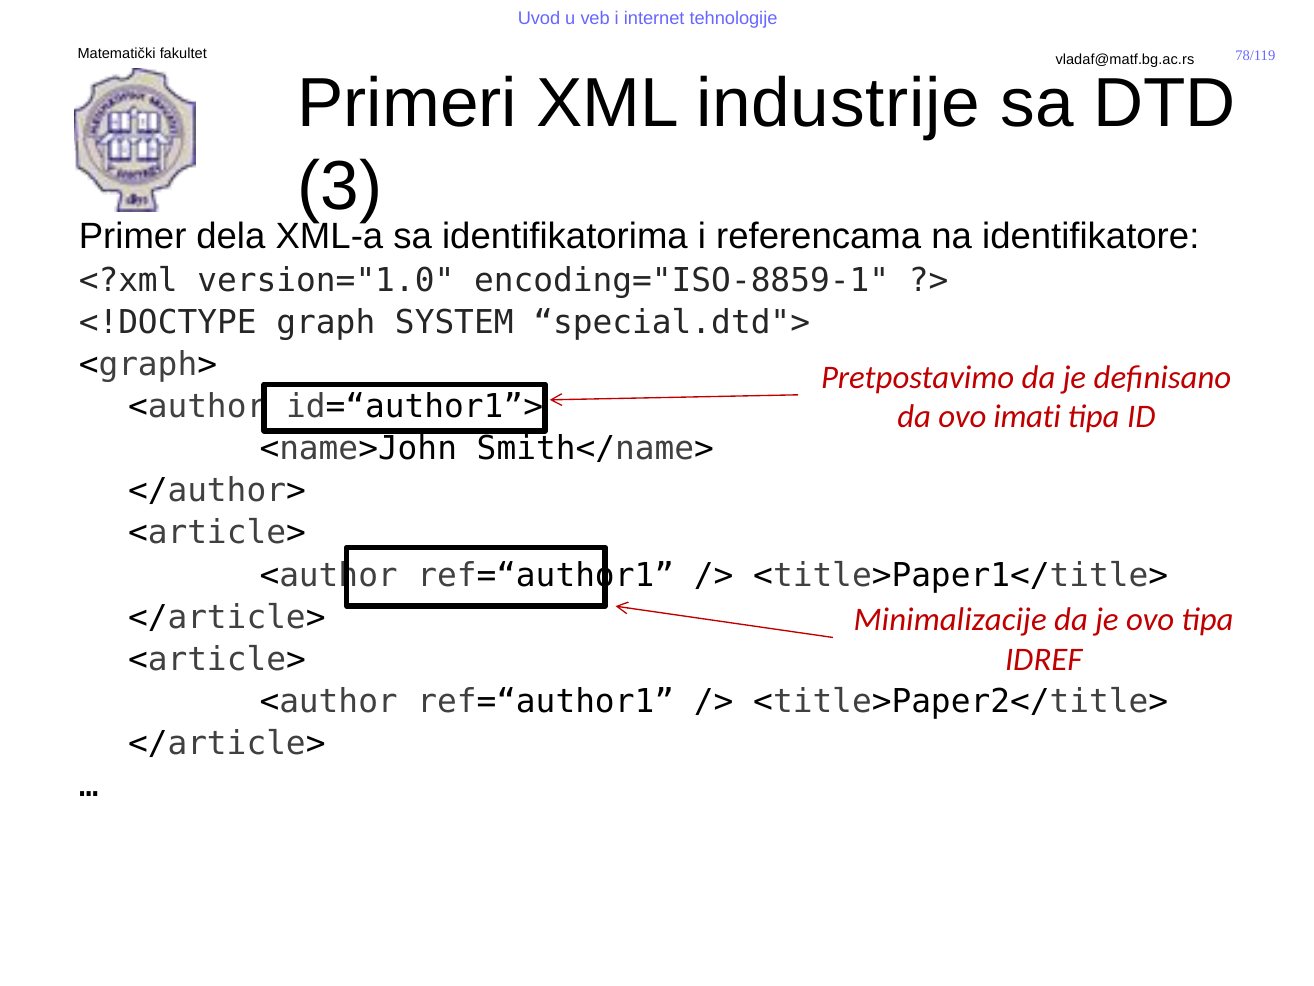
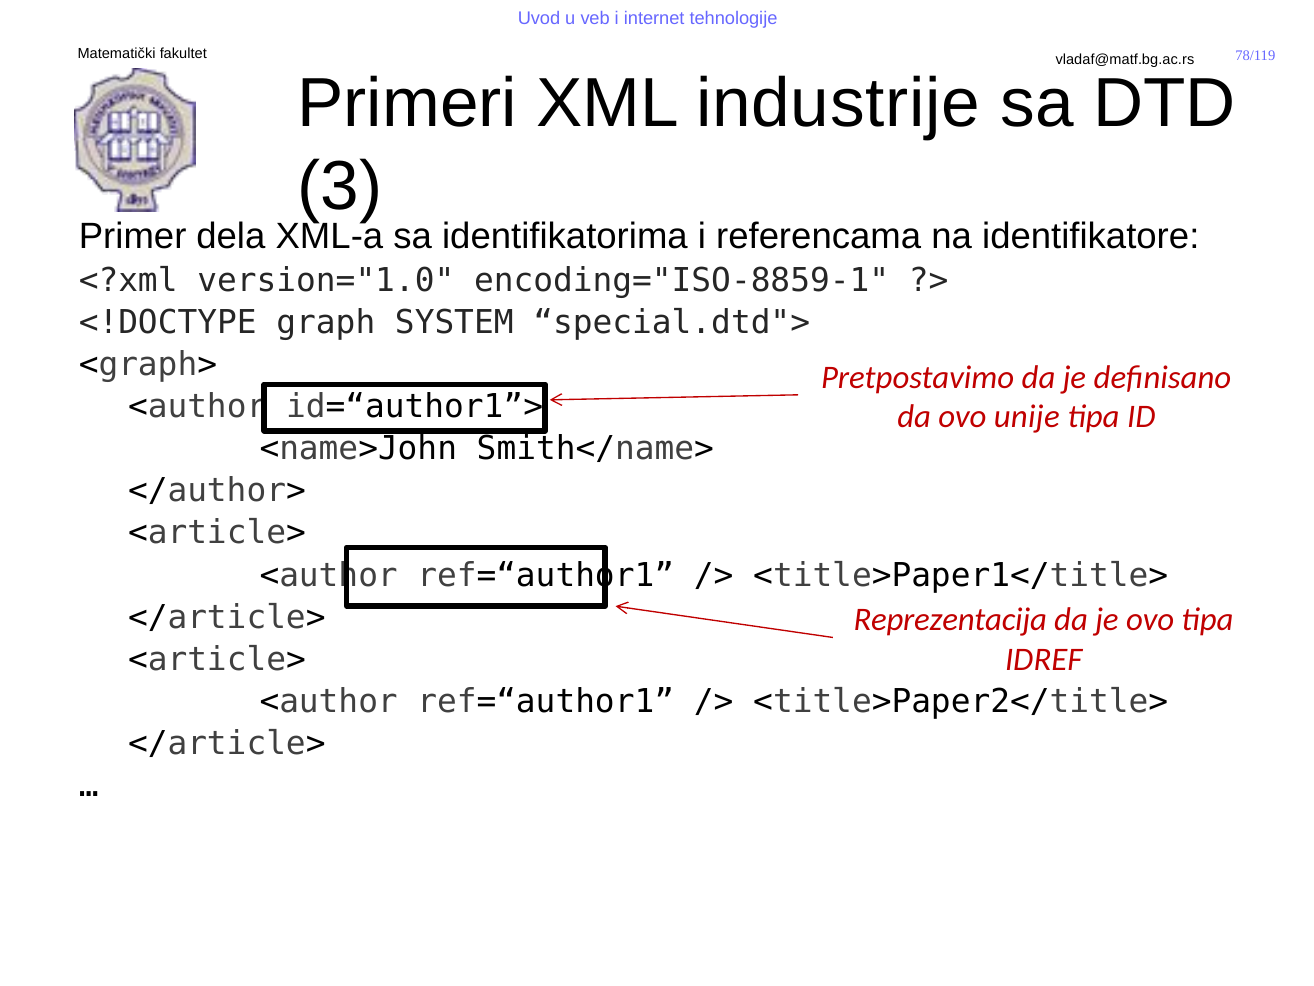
imati: imati -> unije (1027, 417)
Minimalizacije: Minimalizacije -> Reprezentacija (950, 620)
